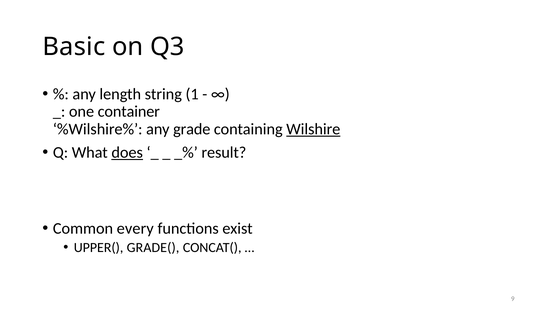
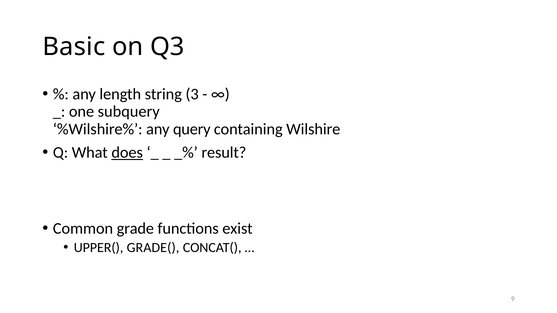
1: 1 -> 3 (192, 94)
container: container -> subquery (129, 112)
grade: grade -> query (192, 129)
Wilshire underline: present -> none (313, 129)
every: every -> grade (135, 229)
